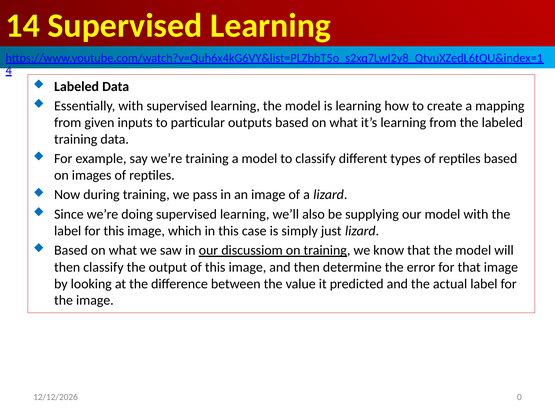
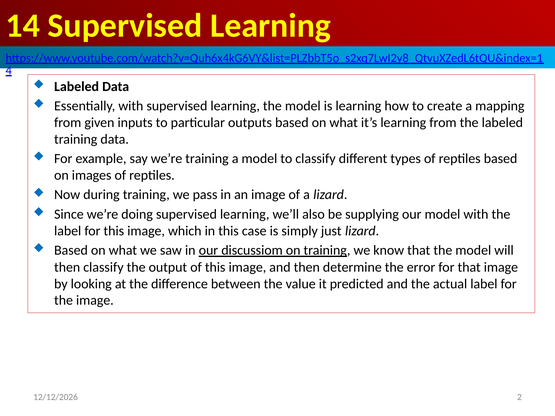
0: 0 -> 2 (519, 397)
